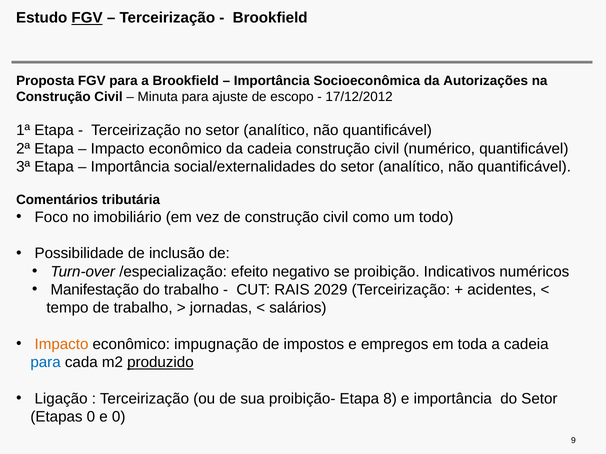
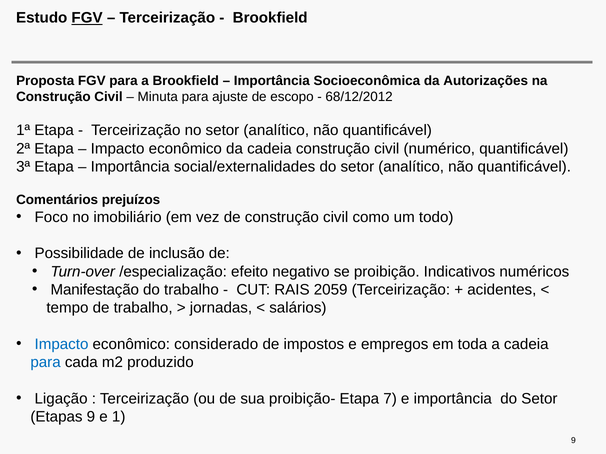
17/12/2012: 17/12/2012 -> 68/12/2012 (359, 97)
tributária: tributária -> prejuízos (131, 200)
2029: 2029 -> 2059 (331, 290)
Impacto colour: orange -> blue (62, 345)
impugnação: impugnação -> considerado (216, 345)
produzido underline: present -> none (160, 363)
8: 8 -> 7 (390, 399)
Etapas 0: 0 -> 9 (91, 417)
e 0: 0 -> 1 (119, 417)
